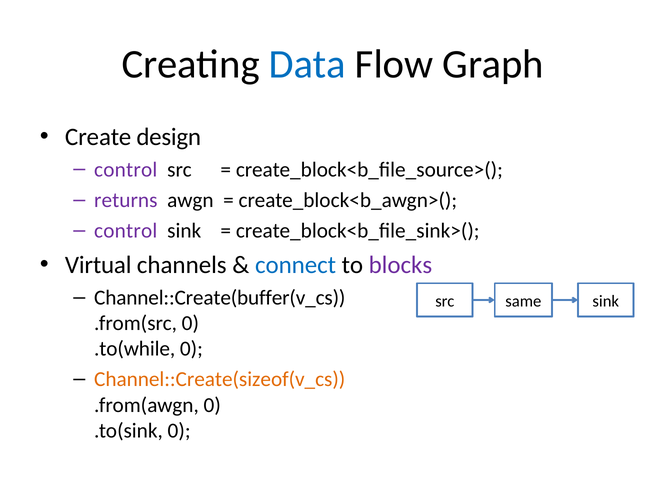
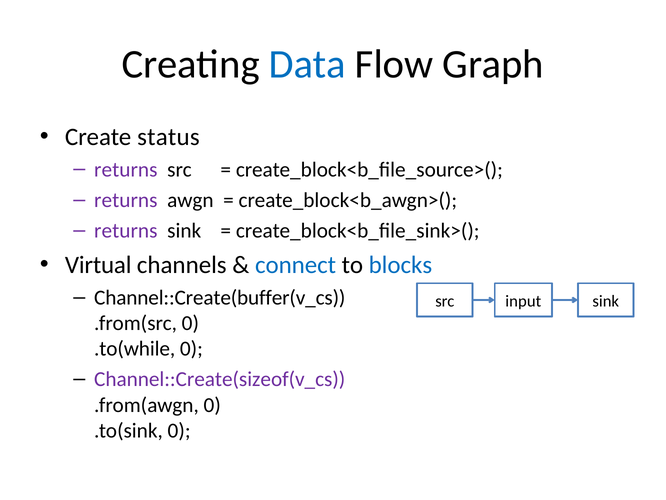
design: design -> status (168, 137)
control: control -> returns (126, 169)
control: control -> returns (126, 231)
blocks colour: purple -> blue (400, 265)
same: same -> input (523, 301)
Channel::Create(sizeof(v_cs colour: orange -> purple (220, 379)
